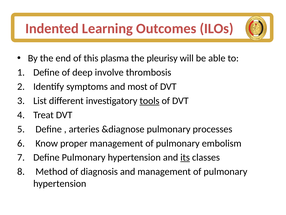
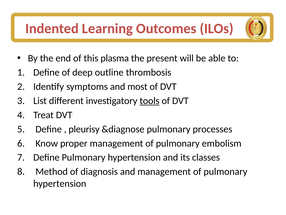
pleurisy: pleurisy -> present (162, 58)
involve: involve -> outline (109, 72)
arteries: arteries -> pleurisy (84, 129)
its underline: present -> none (185, 157)
